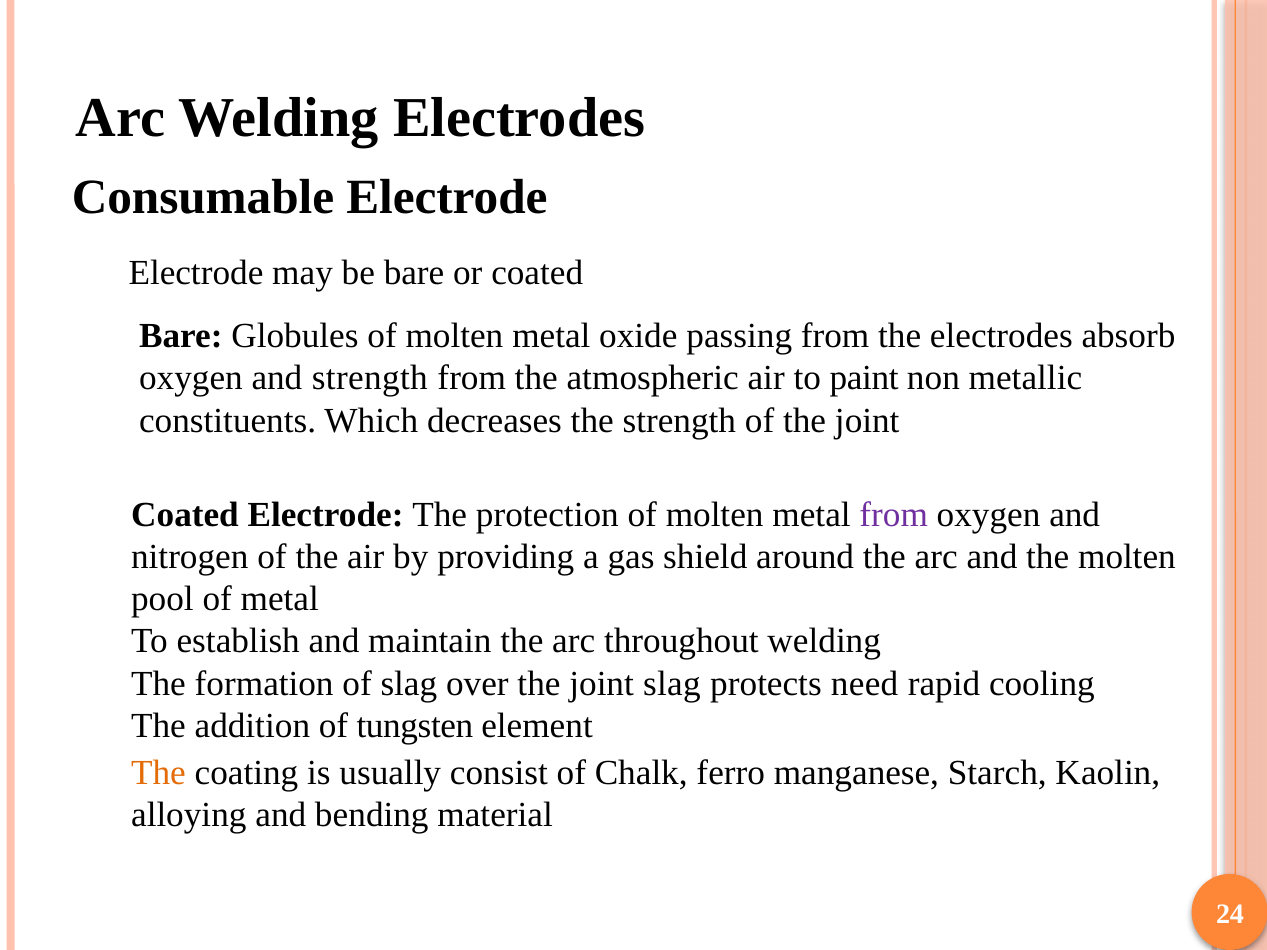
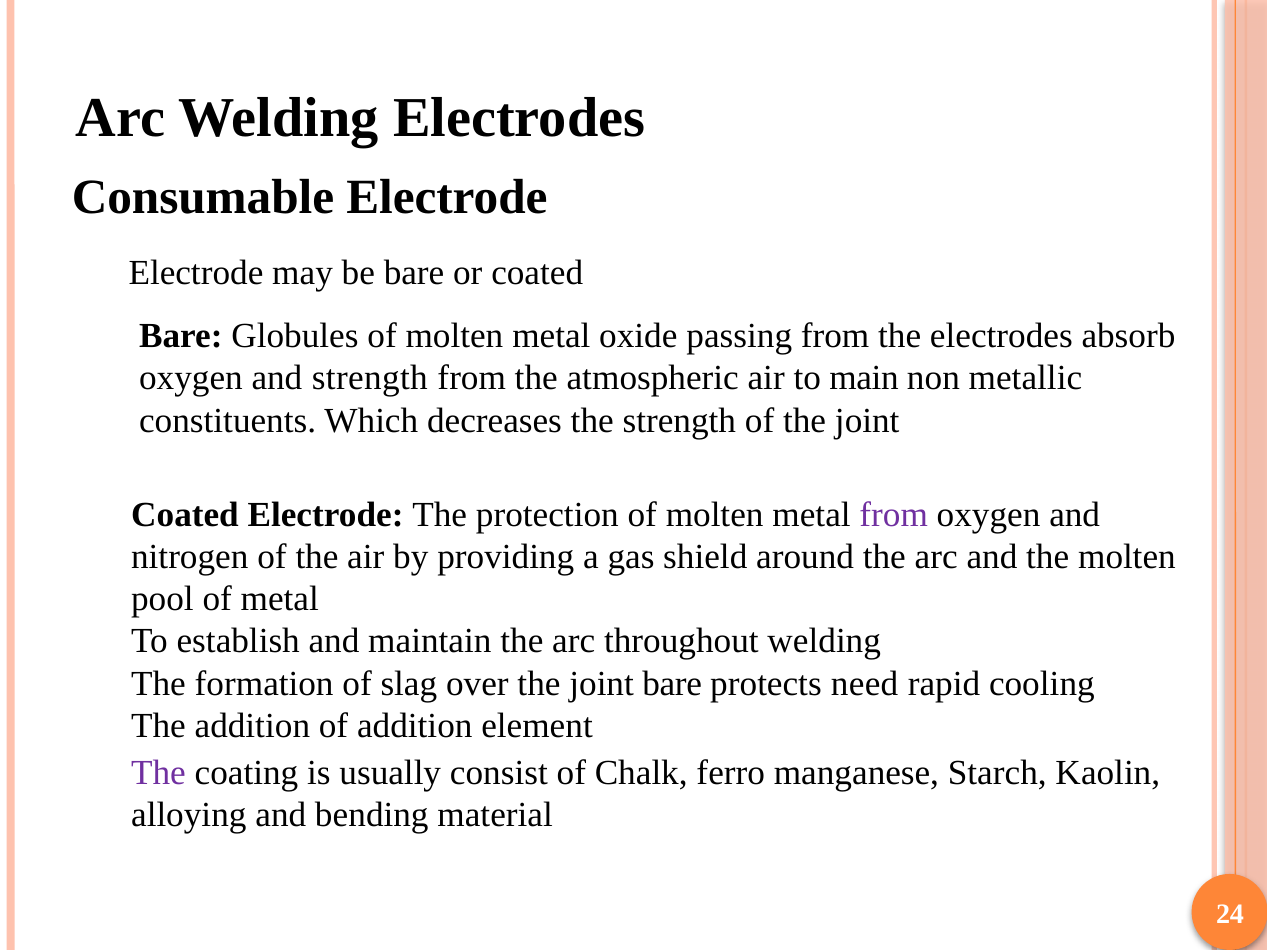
paint: paint -> main (864, 378)
joint slag: slag -> bare (672, 684)
of tungsten: tungsten -> addition (415, 726)
The colour: orange -> purple (159, 773)
